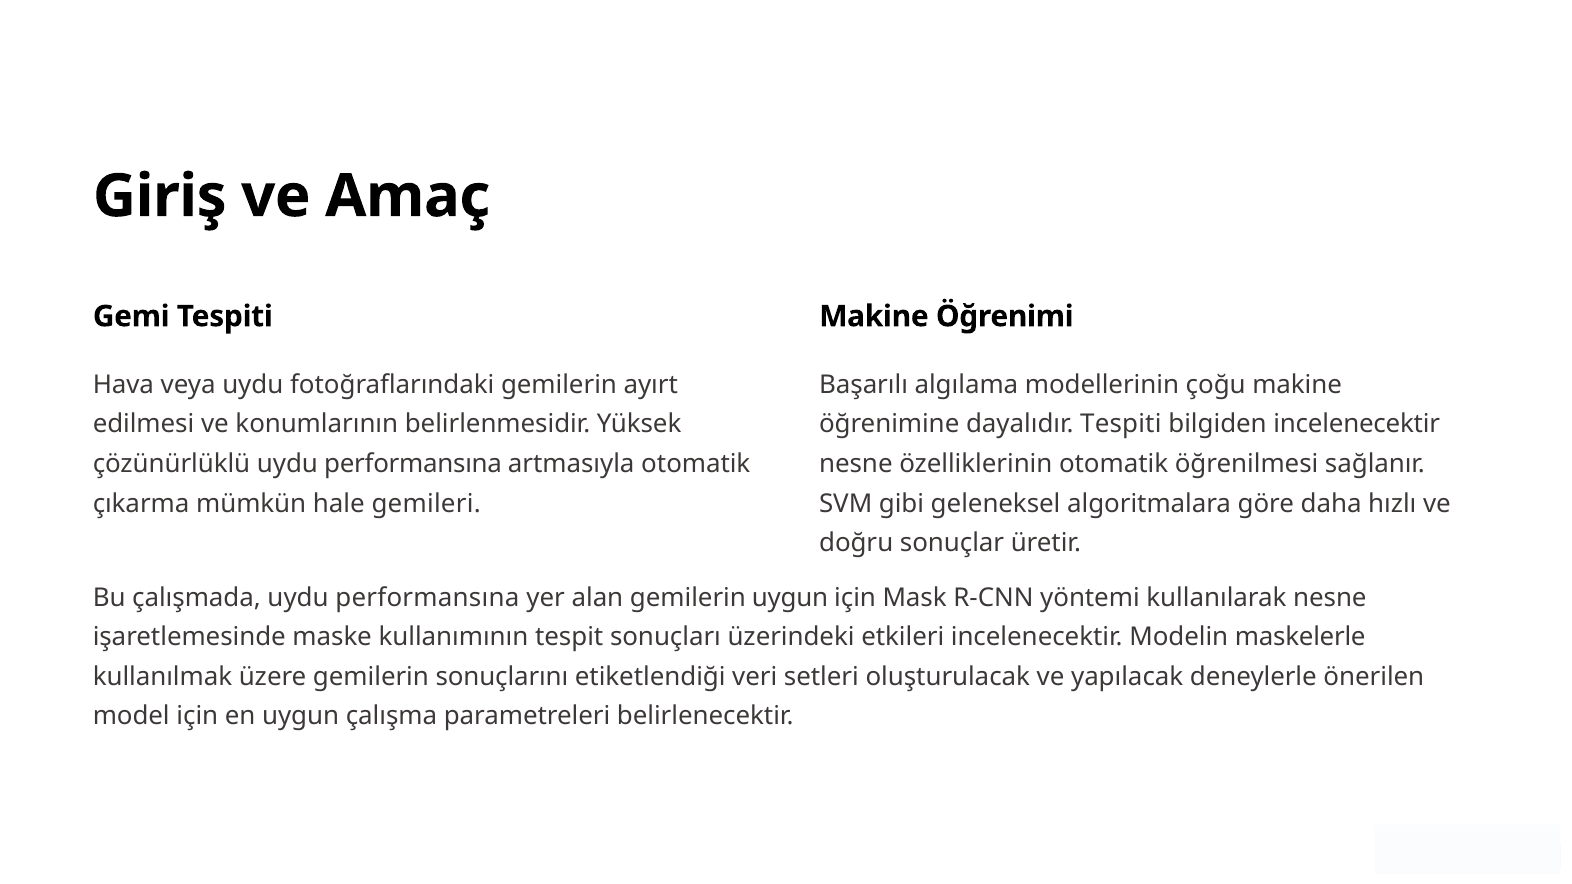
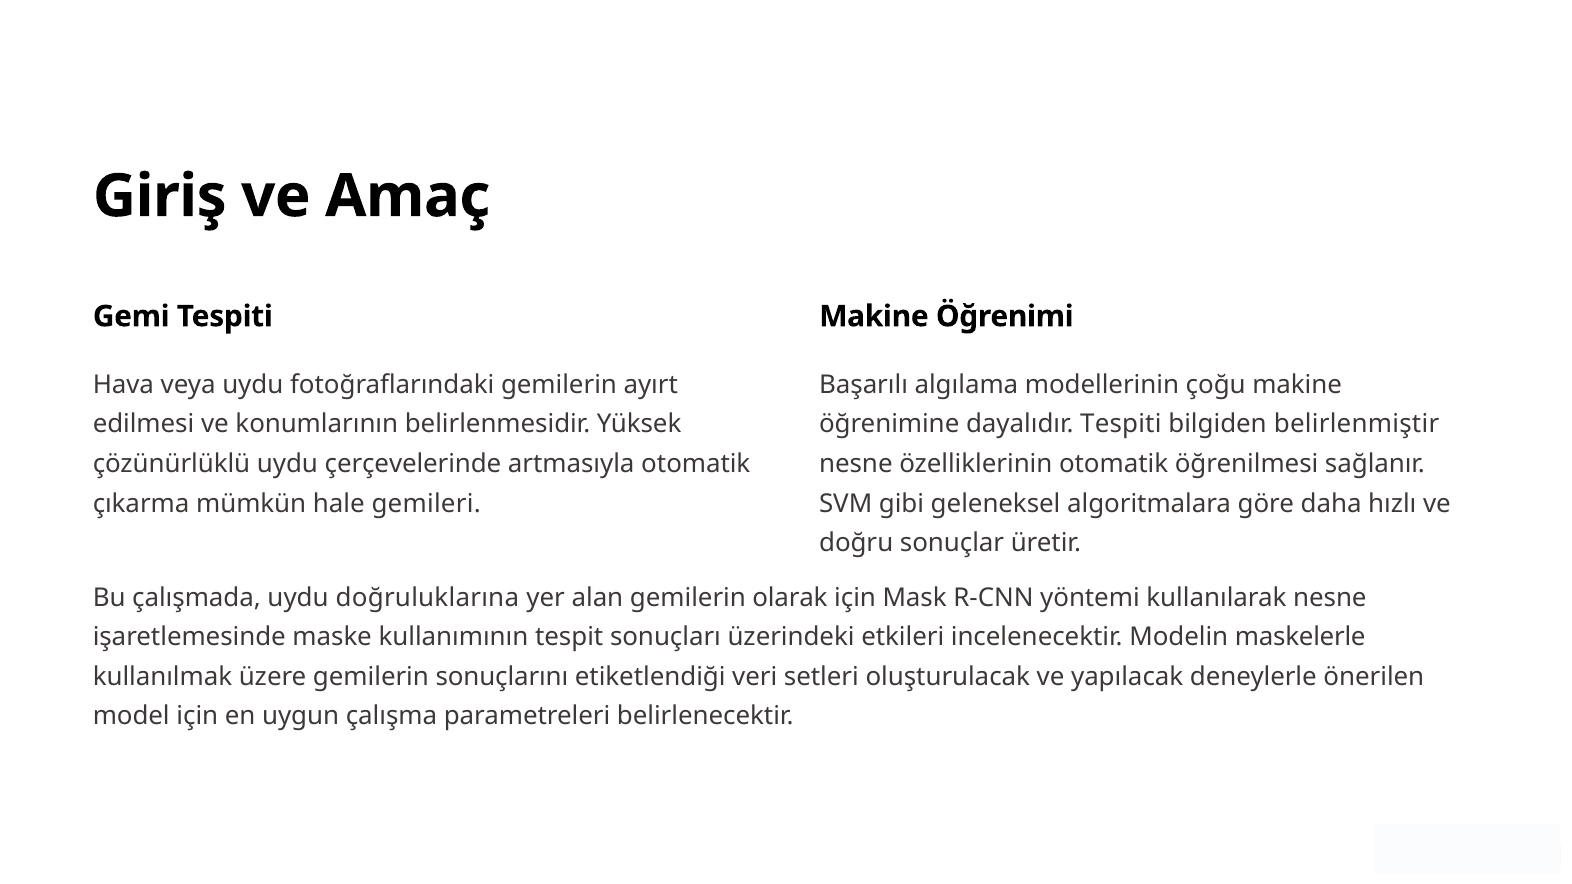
bilgiden incelenecektir: incelenecektir -> belirlenmiştir (1357, 425)
çözünürlüklü uydu performansına: performansına -> çerçevelerinde (413, 464)
çalışmada uydu performansına: performansına -> doğruluklarına (427, 598)
gemilerin uygun: uygun -> olarak (790, 598)
